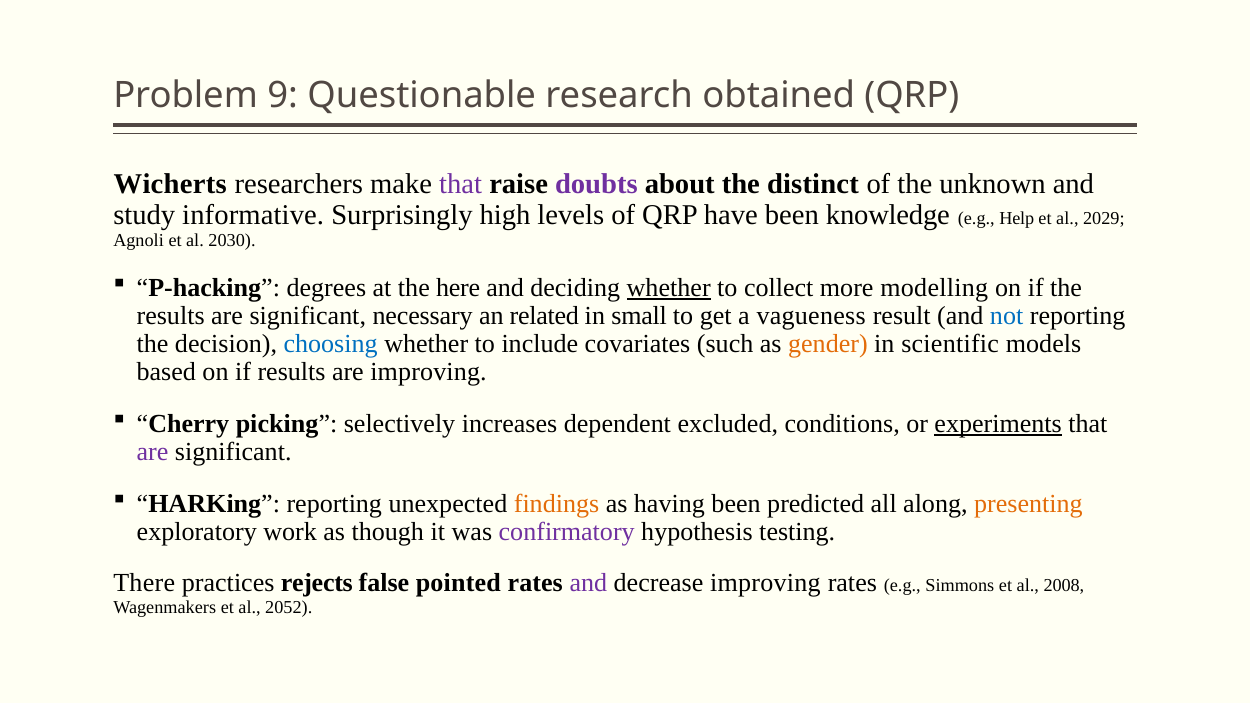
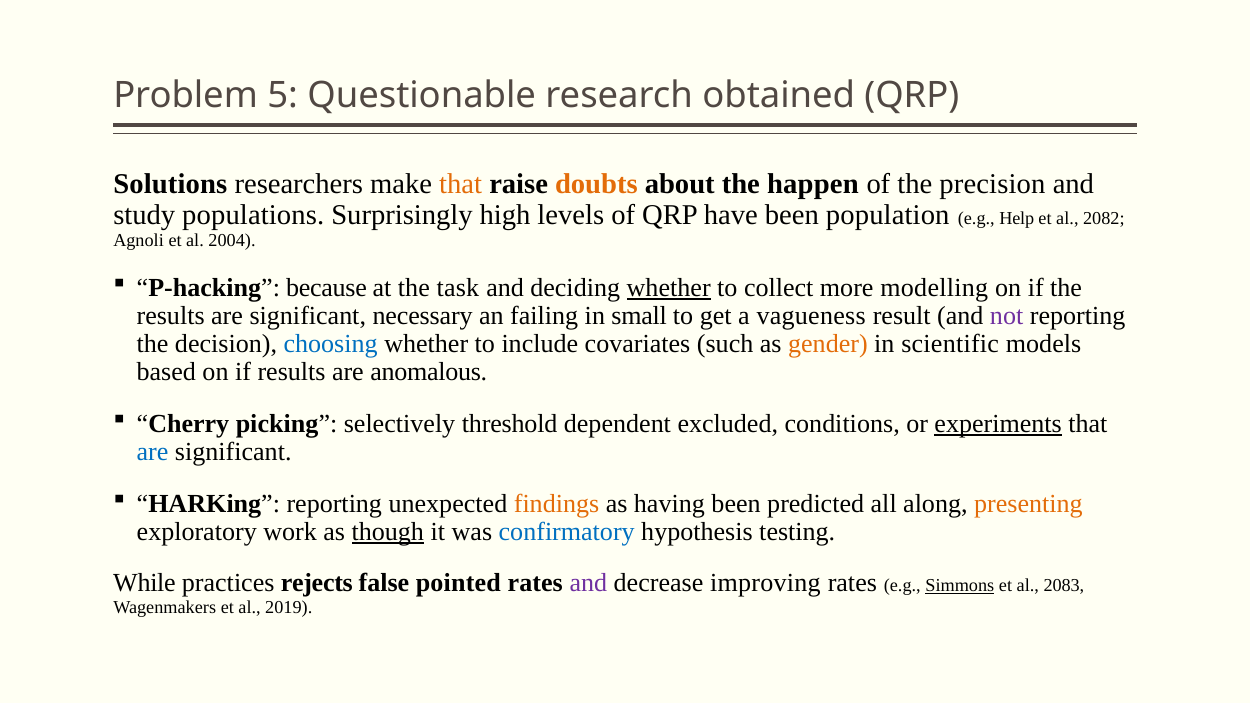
9: 9 -> 5 (283, 96)
Wicherts: Wicherts -> Solutions (170, 184)
that colour: purple -> orange (461, 184)
doubts colour: purple -> orange (596, 184)
distinct: distinct -> happen (813, 184)
unknown: unknown -> precision (992, 184)
informative: informative -> populations (253, 215)
knowledge: knowledge -> population (888, 215)
2029: 2029 -> 2082 (1104, 218)
2030: 2030 -> 2004 (232, 240)
degrees: degrees -> because (326, 288)
here: here -> task (458, 288)
related: related -> failing (544, 316)
not colour: blue -> purple (1007, 316)
are improving: improving -> anomalous (429, 372)
increases: increases -> threshold (510, 424)
are colour: purple -> blue (153, 452)
though underline: none -> present (388, 532)
confirmatory colour: purple -> blue (567, 532)
There: There -> While (144, 583)
Simmons underline: none -> present (960, 586)
2008: 2008 -> 2083 (1064, 586)
2052: 2052 -> 2019 (289, 607)
